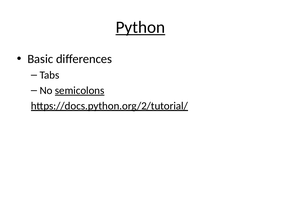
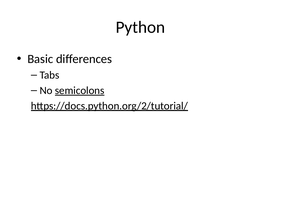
Python underline: present -> none (140, 27)
